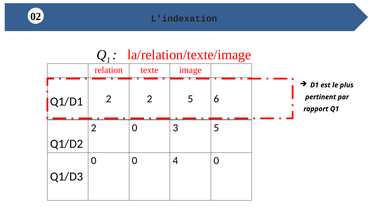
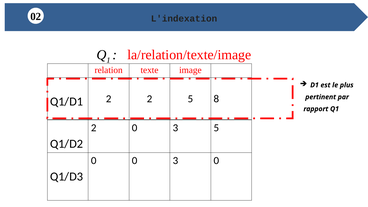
6: 6 -> 8 (216, 99)
0 0 4: 4 -> 3 (175, 161)
